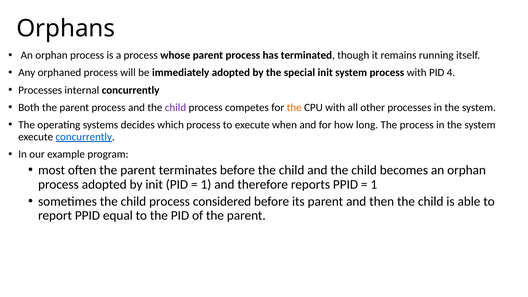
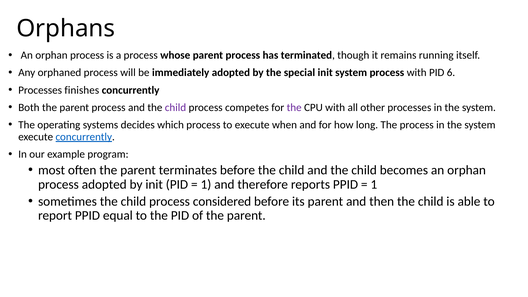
4: 4 -> 6 (451, 73)
internal: internal -> finishes (82, 90)
the colour: orange -> purple (294, 107)
